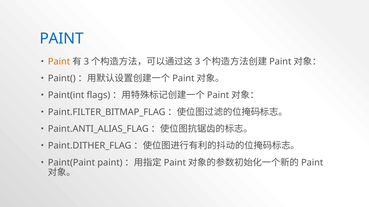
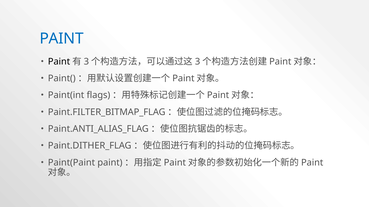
Paint colour: orange -> black (59, 62)
